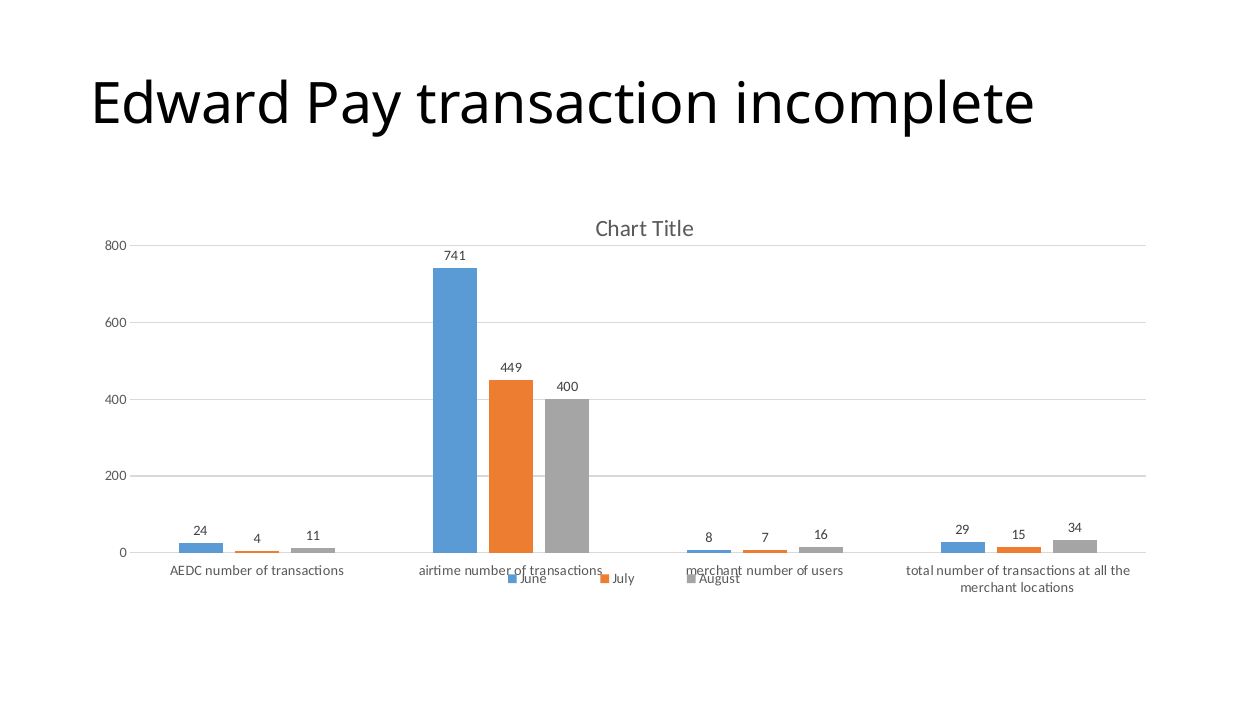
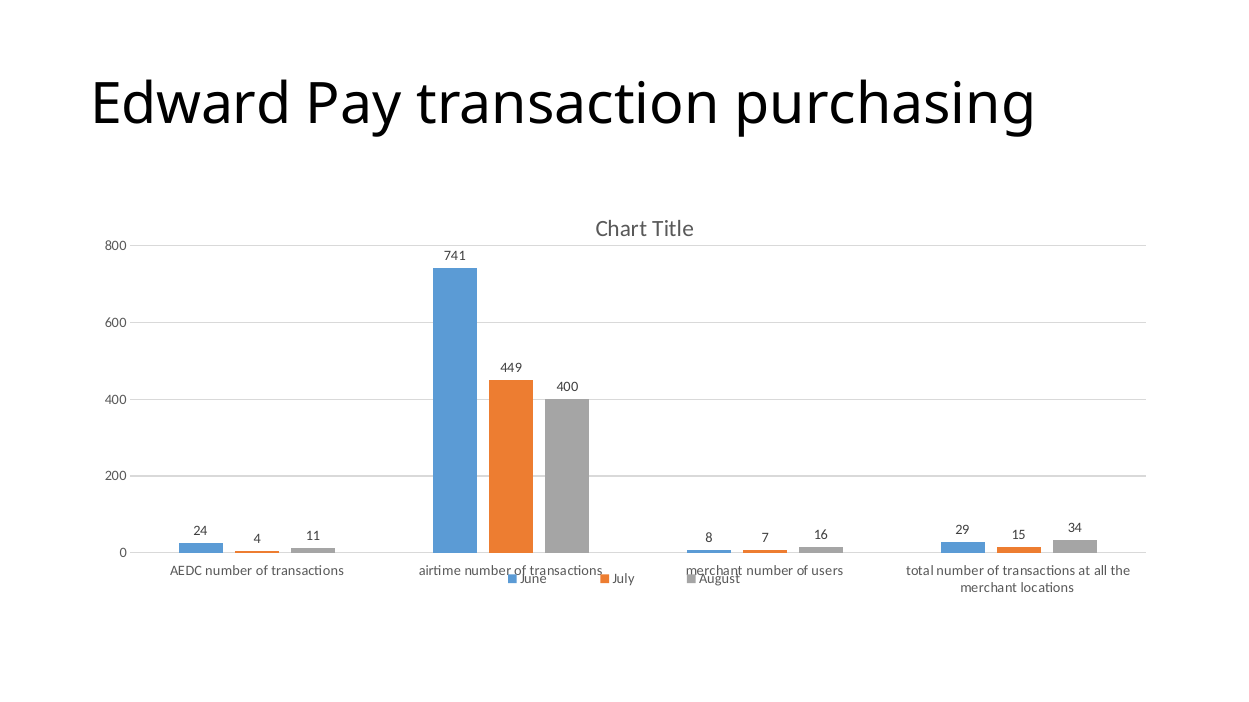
incomplete: incomplete -> purchasing (885, 105)
